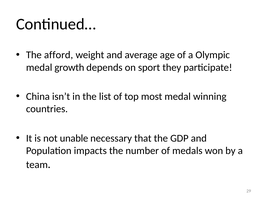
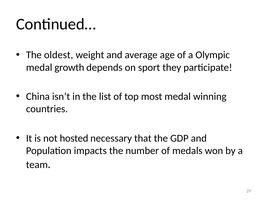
afford: afford -> oldest (59, 55)
unable: unable -> hosted (74, 138)
